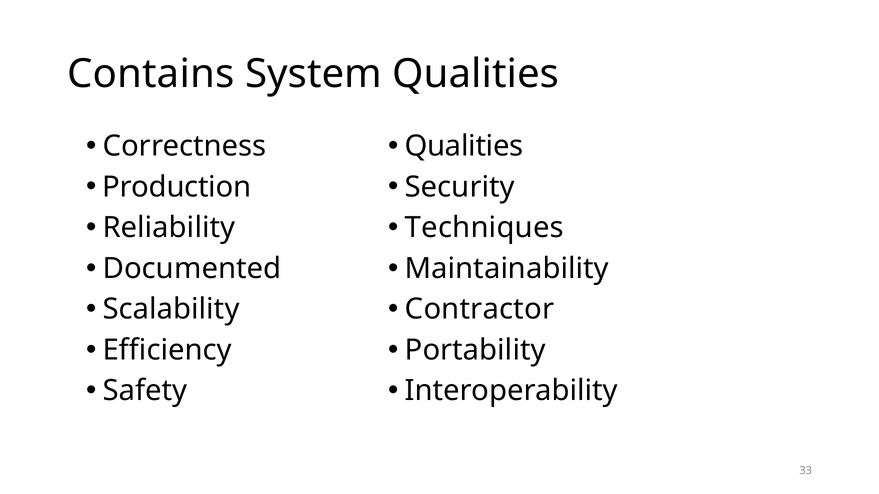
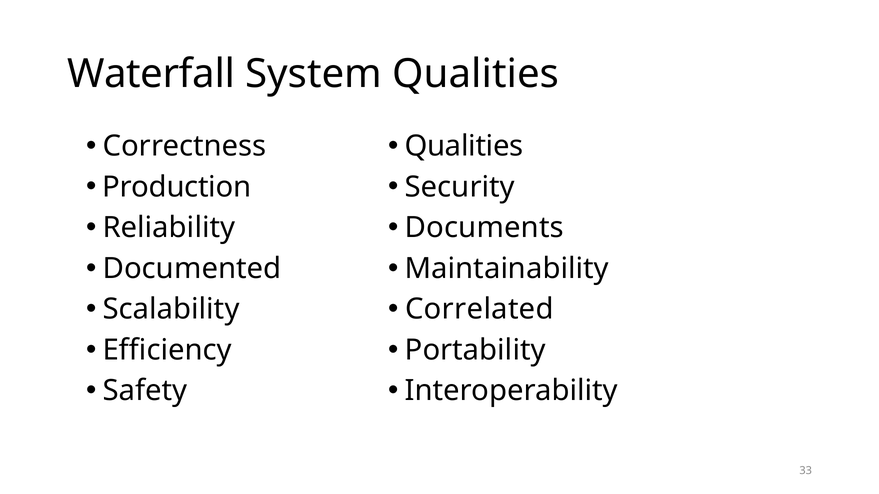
Contains: Contains -> Waterfall (151, 74)
Techniques: Techniques -> Documents (484, 228)
Contractor: Contractor -> Correlated (479, 310)
